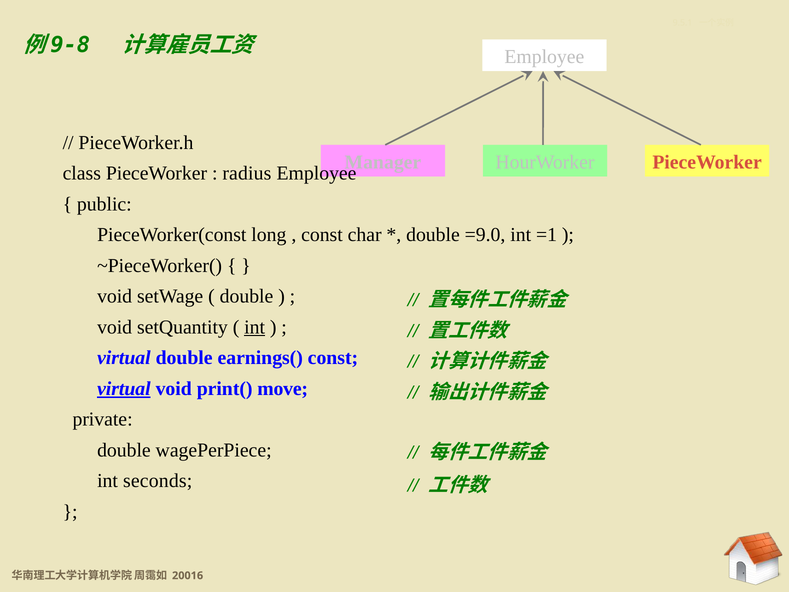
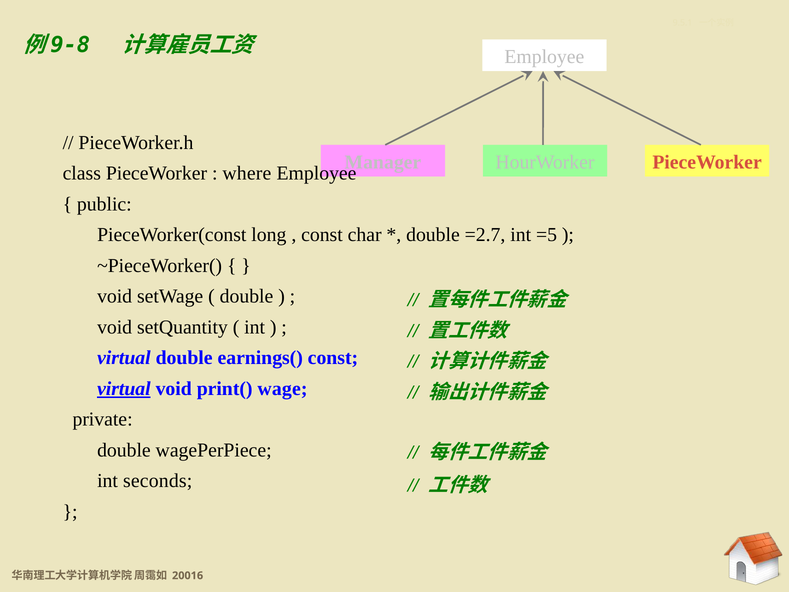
radius: radius -> where (247, 173)
=9.0: =9.0 -> =2.7 (485, 235)
=1: =1 -> =5 (547, 235)
int underline: present -> none (255, 327)
move: move -> wage (282, 389)
